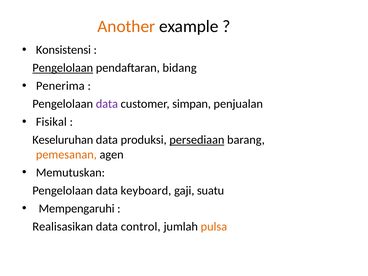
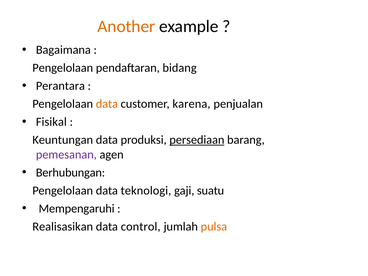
Konsistensi: Konsistensi -> Bagaimana (63, 50)
Pengelolaan underline: present -> none (63, 68)
Penerima: Penerima -> Perantara (60, 86)
data colour: purple -> orange (107, 104)
simpan: simpan -> karena (191, 104)
Keseluruhan: Keseluruhan -> Keuntungan (63, 140)
pemesanan colour: orange -> purple (66, 155)
Memutuskan: Memutuskan -> Berhubungan (70, 173)
keyboard: keyboard -> teknologi (146, 191)
